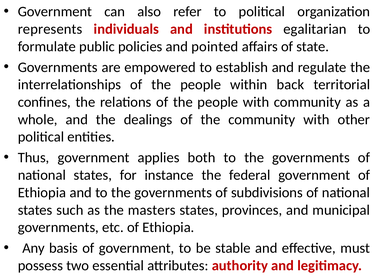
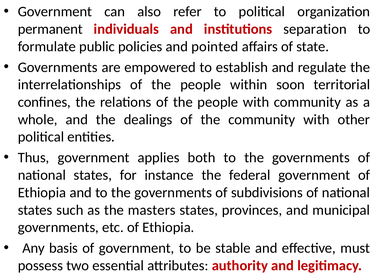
represents: represents -> permanent (50, 29)
egalitarian: egalitarian -> separation (315, 29)
back: back -> soon (291, 85)
